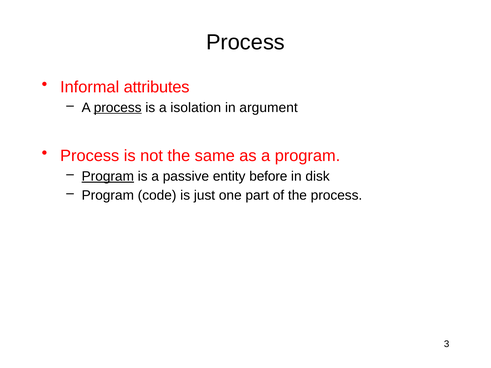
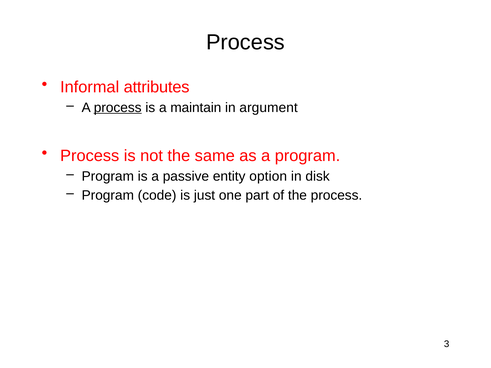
isolation: isolation -> maintain (196, 108)
Program underline: present -> none (108, 176)
before: before -> option (268, 176)
